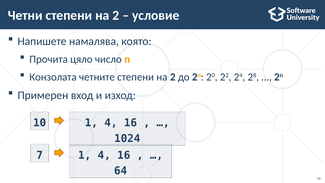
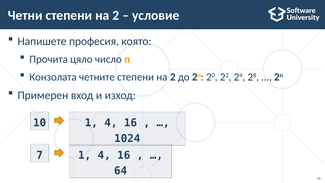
намалява: намалява -> професия (94, 41)
